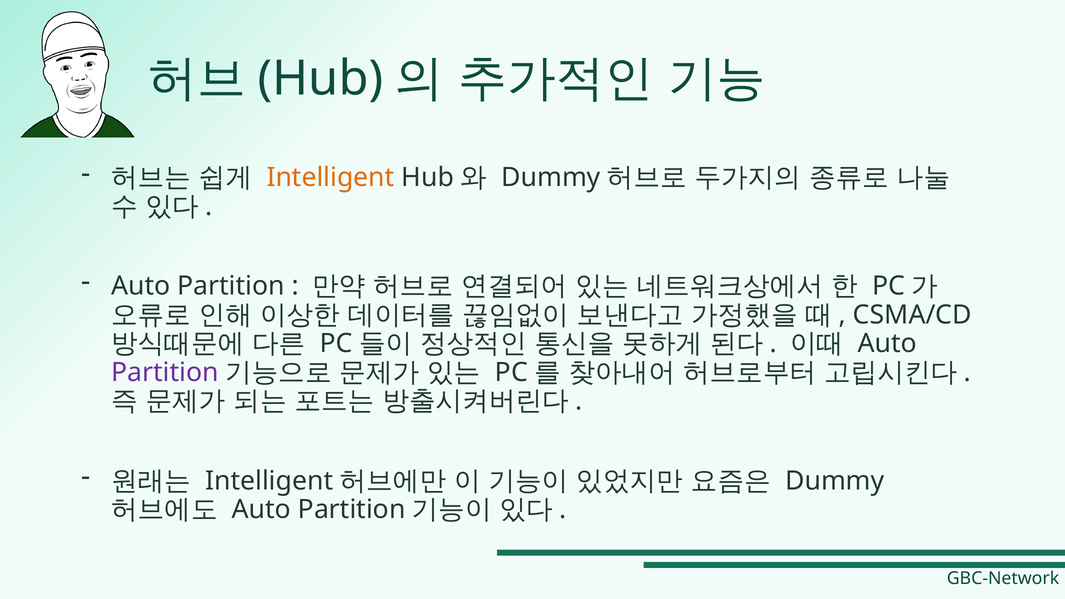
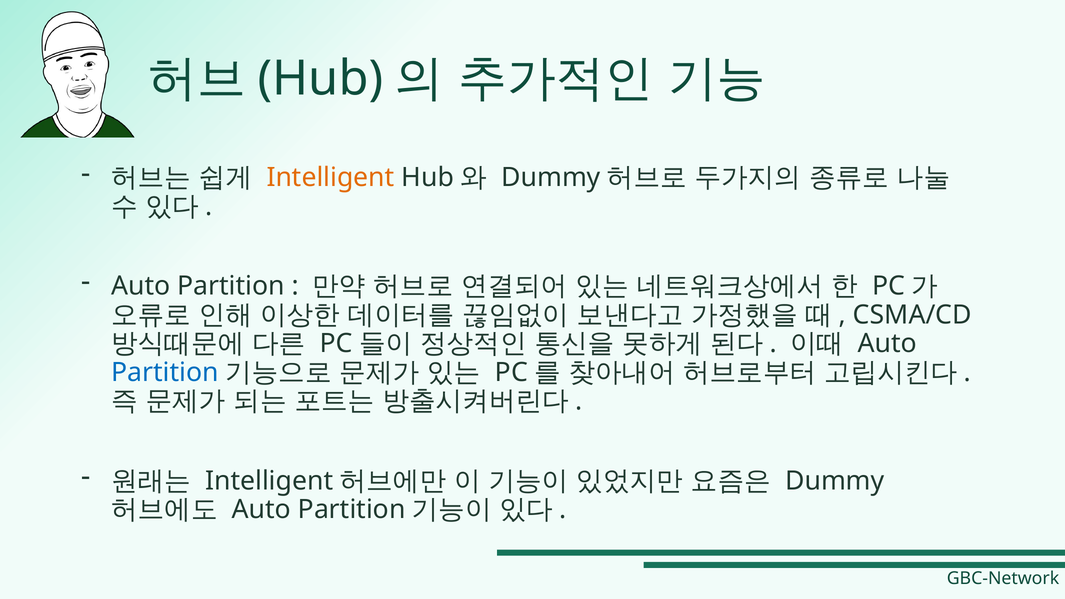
Partition colour: purple -> blue (165, 372)
